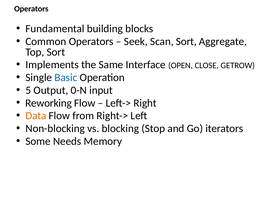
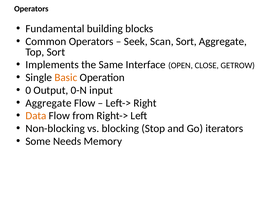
Basic colour: blue -> orange (66, 78)
5: 5 -> 0 (28, 90)
Reworking: Reworking -> Aggregate (49, 103)
